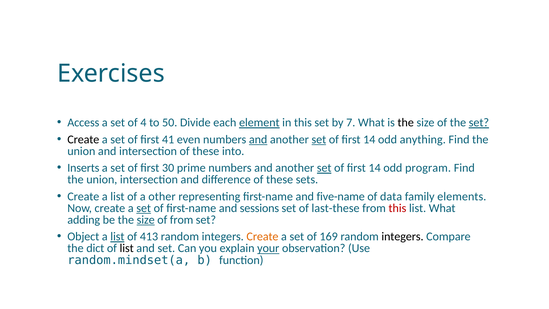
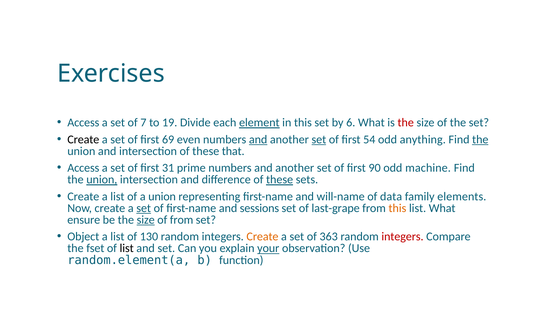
4: 4 -> 7 (143, 123)
50: 50 -> 19 (170, 123)
7: 7 -> 6 (351, 123)
the colour: black -> red (406, 123)
set underline: present -> none (479, 123)
41: 41 -> 69 (168, 139)
14: 14 -> 54 (369, 139)
the underline: none -> present (480, 139)
into: into -> that (233, 151)
Inserts: Inserts -> Access (83, 168)
30: 30 -> 31 (168, 168)
set underline: present -> none (324, 168)
14: 14 -> 90 (375, 168)
program: program -> machine (428, 168)
union underline: none -> present (102, 180)
these underline: none -> present (280, 180)
a other: other -> union (162, 196)
five-name: five-name -> will-name (341, 196)
last-these: last-these -> last-grape (336, 208)
this colour: red -> orange (397, 208)
adding: adding -> ensure (84, 220)
list underline: present -> none (117, 237)
413: 413 -> 130 (149, 237)
169: 169 -> 363 (329, 237)
integers colour: black -> red (403, 237)
dict: dict -> fset (95, 248)
random.mindset(a: random.mindset(a -> random.element(a (129, 260)
